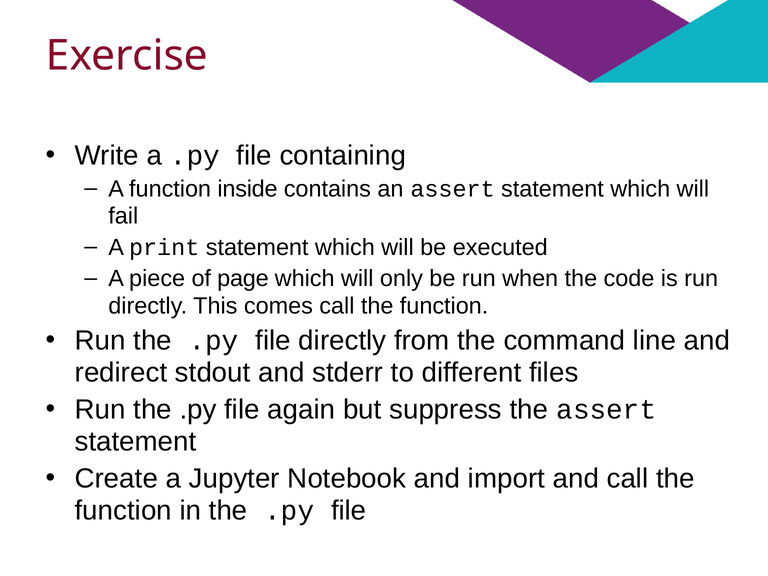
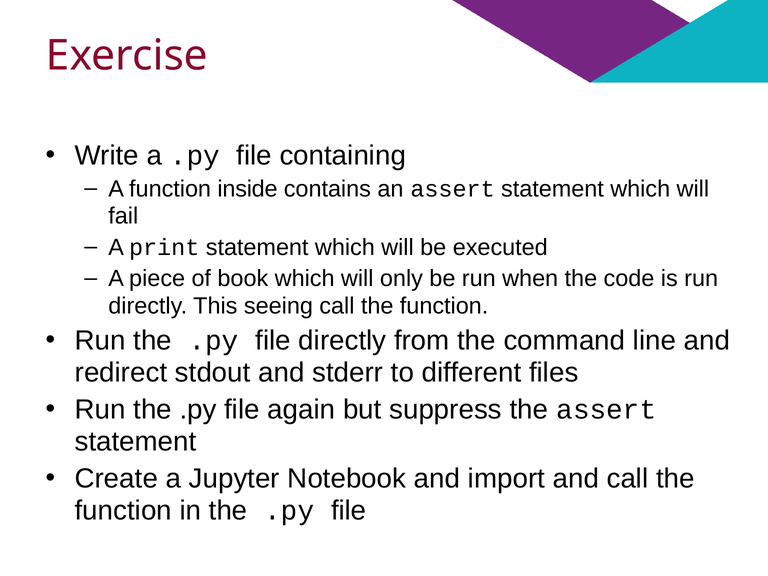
page: page -> book (243, 279)
comes: comes -> seeing (278, 306)
